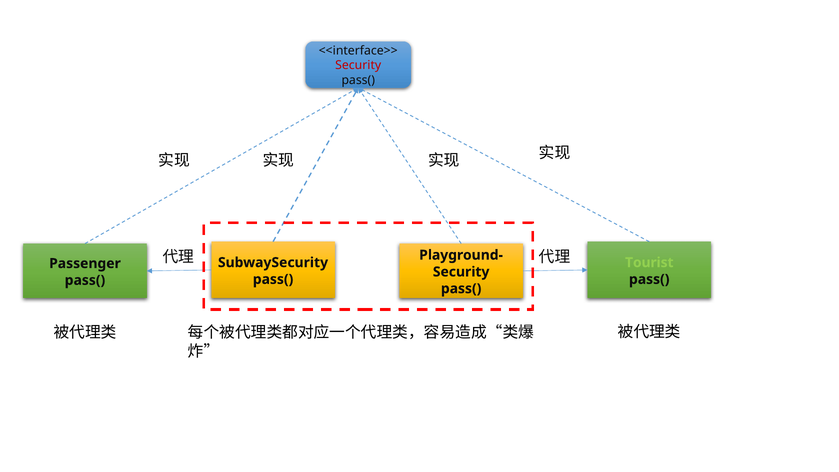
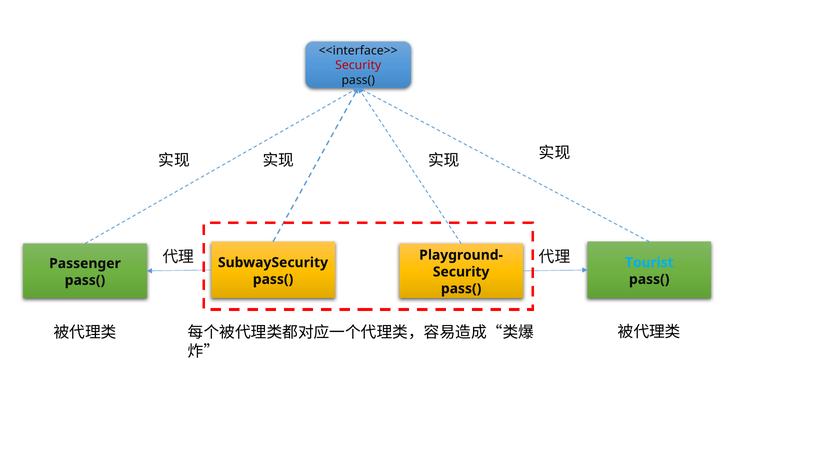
Tourist colour: light green -> light blue (649, 262)
